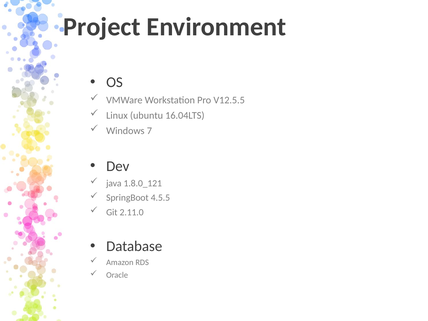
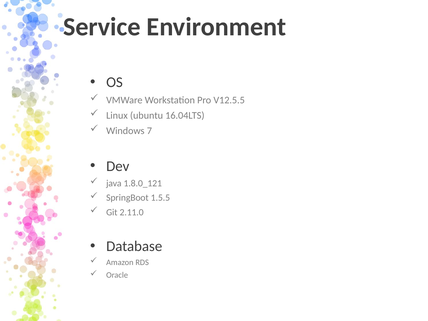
Project: Project -> Service (102, 27)
4.5.5: 4.5.5 -> 1.5.5 (160, 198)
